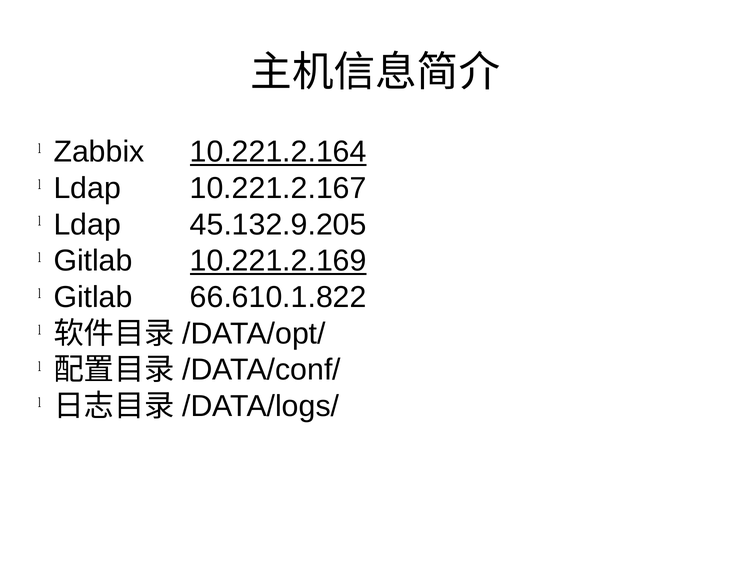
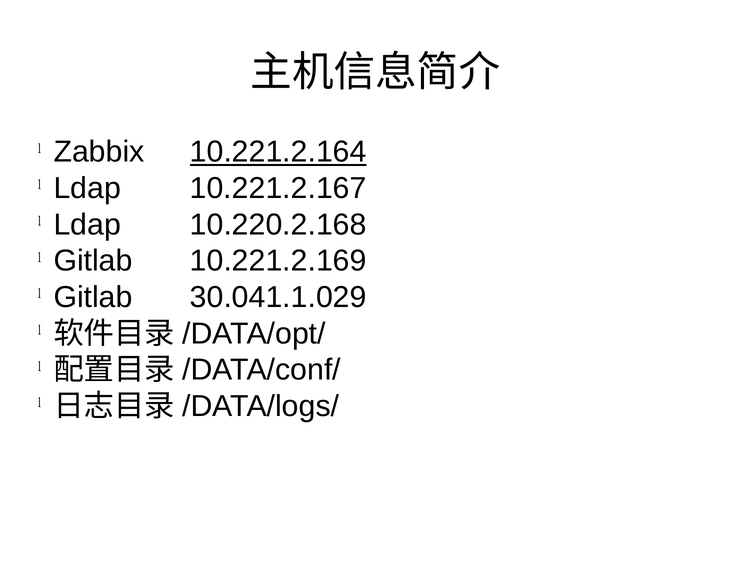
45.132.9.205: 45.132.9.205 -> 10.220.2.168 (278, 225)
10.221.2.169 underline: present -> none (278, 261)
66.610.1.822: 66.610.1.822 -> 30.041.1.029 (278, 297)
